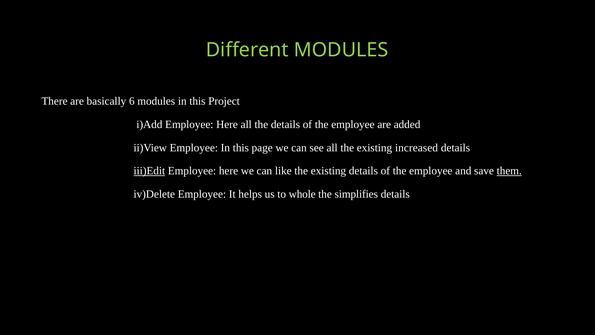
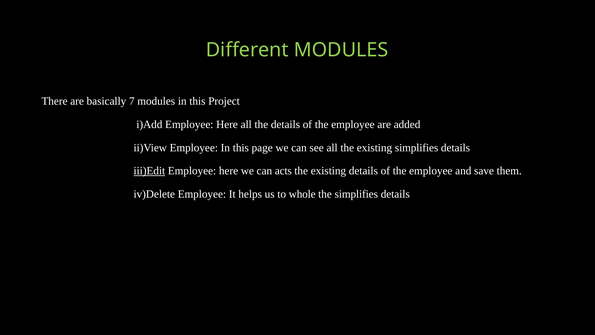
6: 6 -> 7 (132, 101)
existing increased: increased -> simplifies (417, 148)
like: like -> acts (283, 171)
them underline: present -> none (509, 171)
